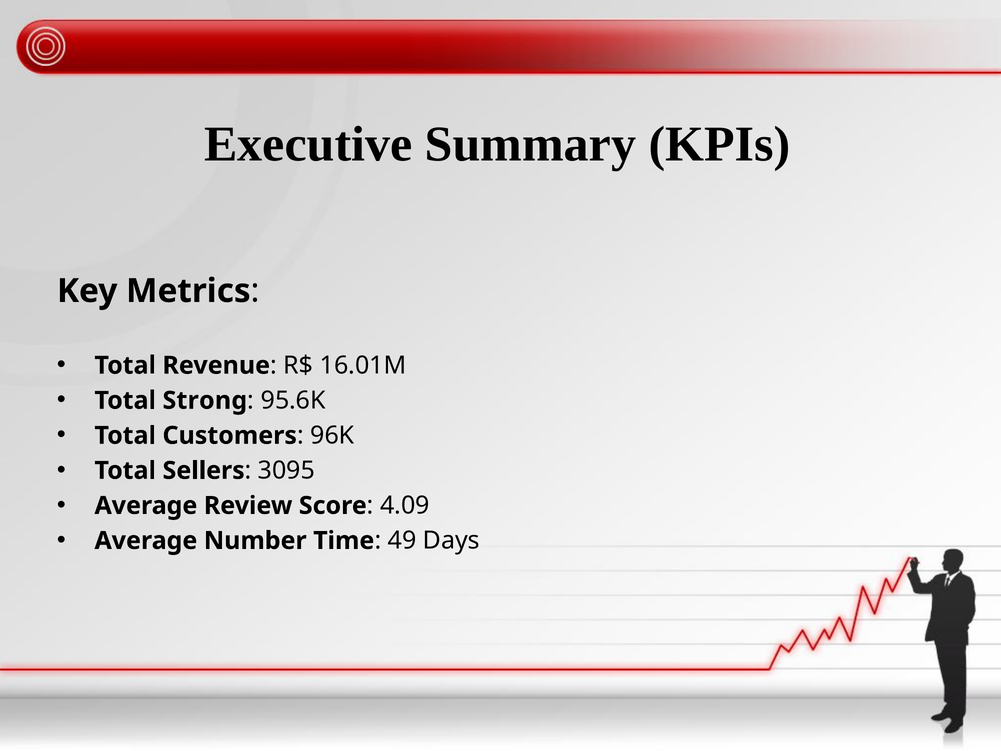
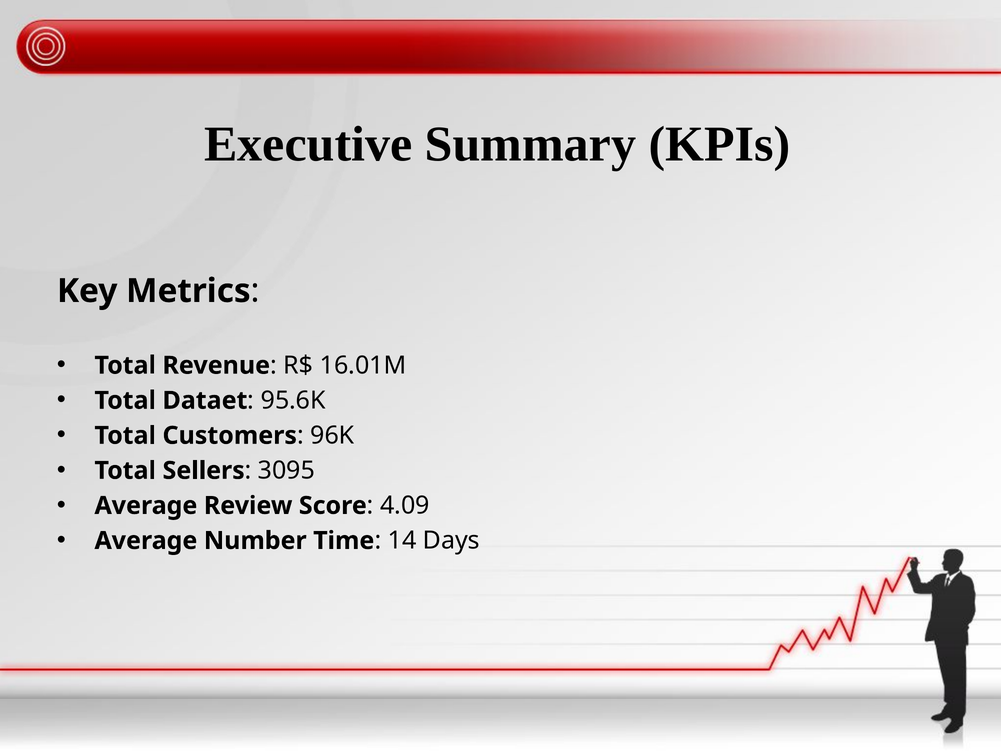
Strong: Strong -> Dataet (205, 400)
49: 49 -> 14 (402, 541)
